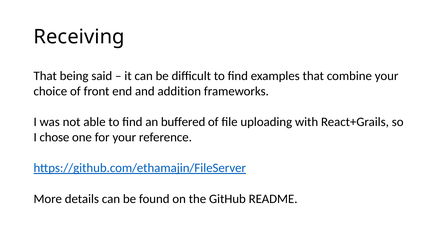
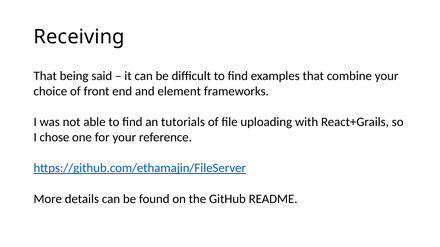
addition: addition -> element (179, 91)
buffered: buffered -> tutorials (183, 122)
